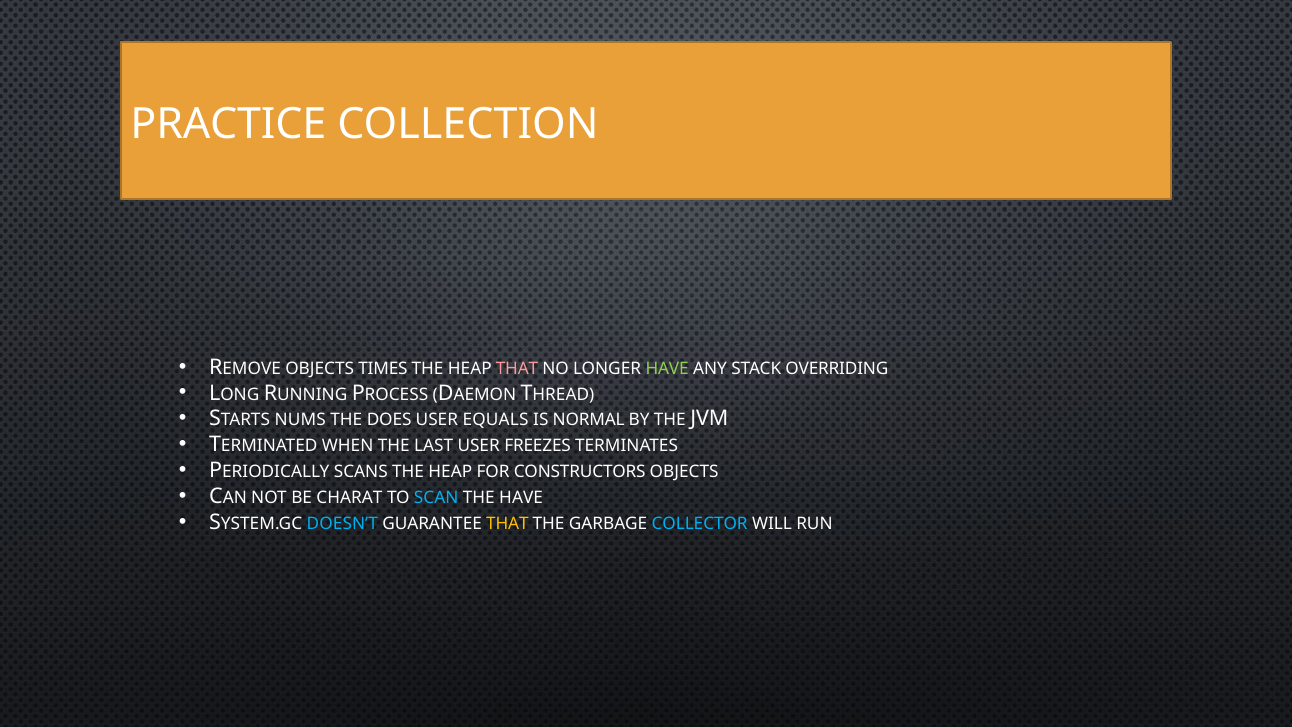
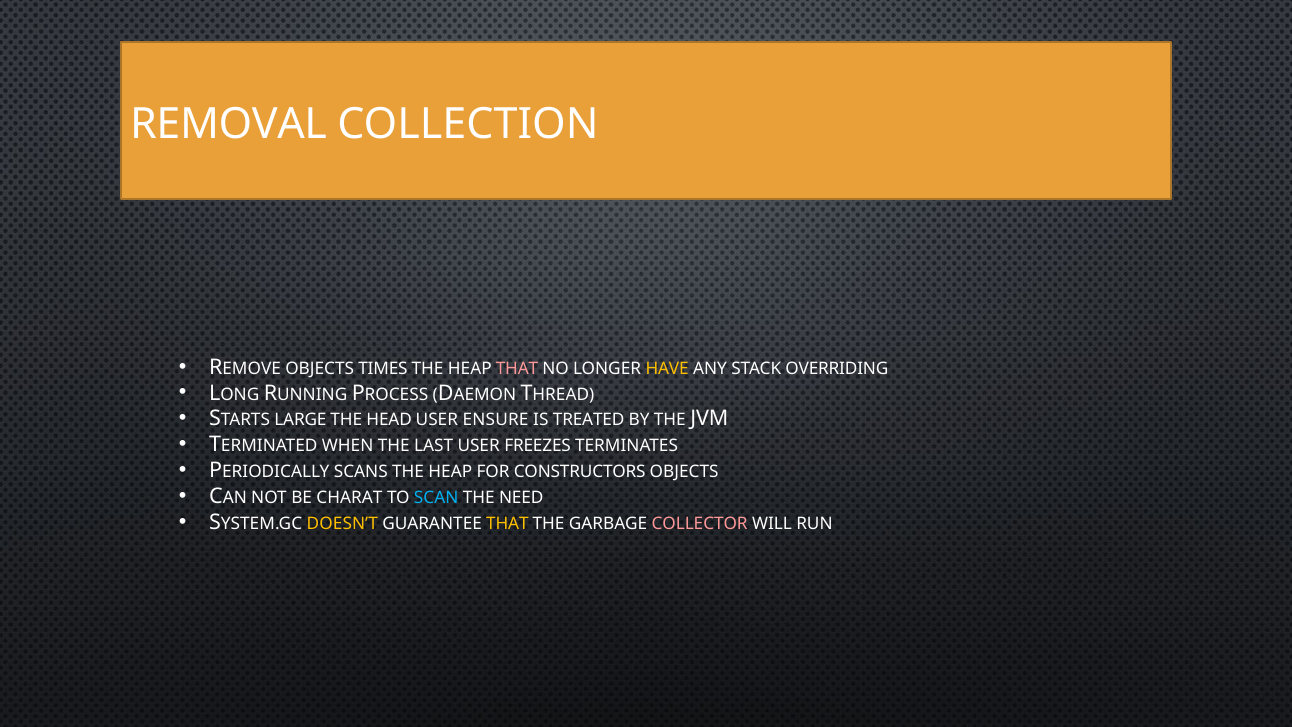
PRACTICE: PRACTICE -> REMOVAL (229, 124)
HAVE colour: light green -> yellow (667, 369)
NUMS: NUMS -> LARGE (300, 420)
DOES: DOES -> HEAD (389, 420)
EQUALS: EQUALS -> ENSURE (496, 420)
NORMAL: NORMAL -> TREATED (589, 420)
THE HAVE: HAVE -> NEED (521, 498)
DOESN’T colour: light blue -> yellow (342, 523)
COLLECTOR colour: light blue -> pink (700, 523)
